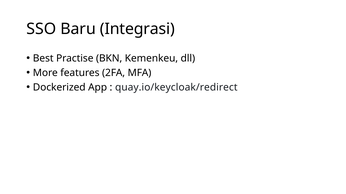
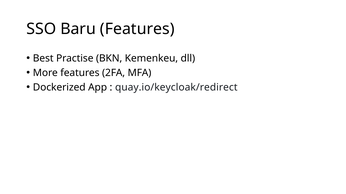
Baru Integrasi: Integrasi -> Features (137, 29)
